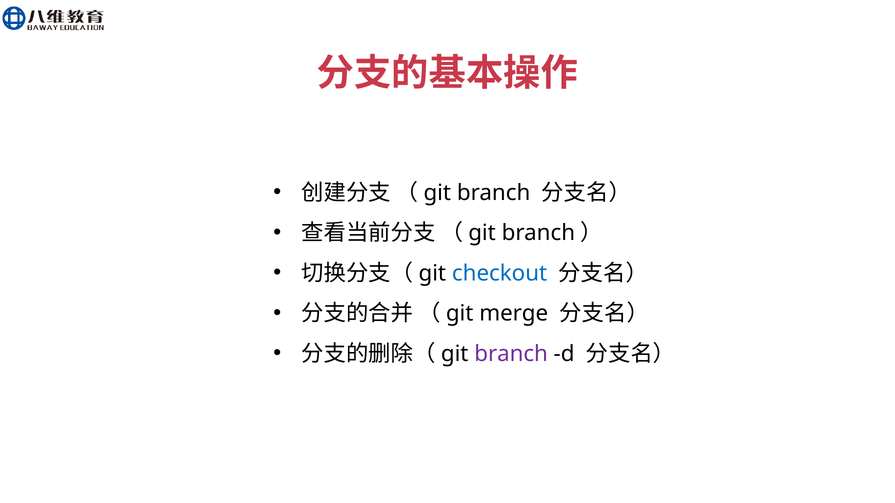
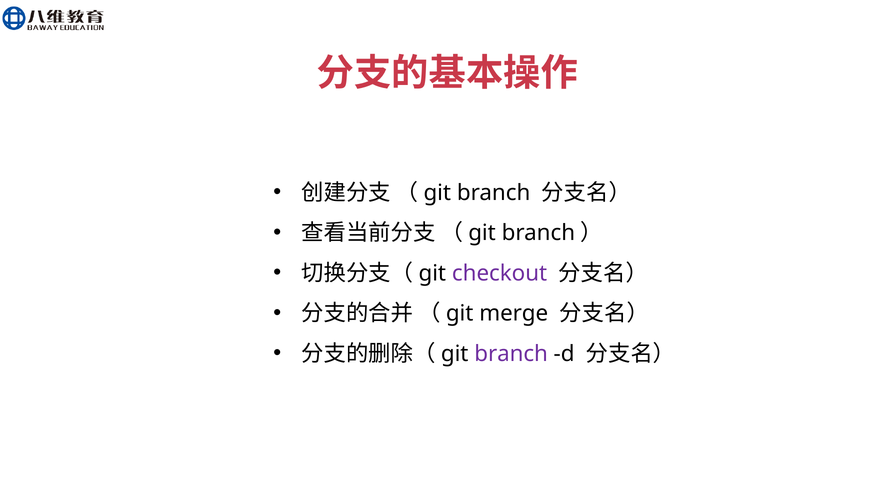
checkout colour: blue -> purple (500, 273)
